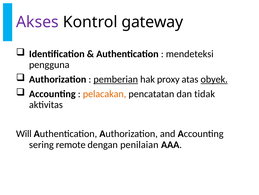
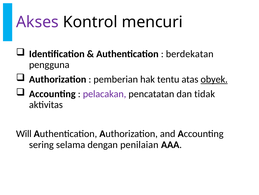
gateway: gateway -> mencuri (152, 22)
mendeteksi: mendeteksi -> berdekatan (190, 54)
pemberian underline: present -> none (116, 79)
proxy: proxy -> tentu (168, 79)
pelacakan colour: orange -> purple (105, 94)
remote: remote -> selama (71, 144)
